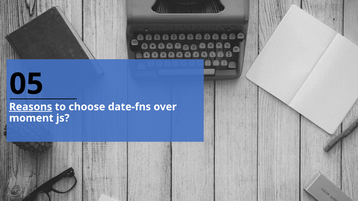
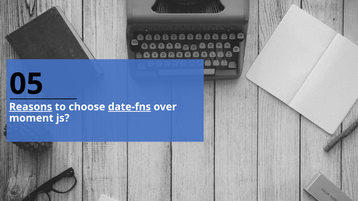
date-fns underline: none -> present (129, 107)
